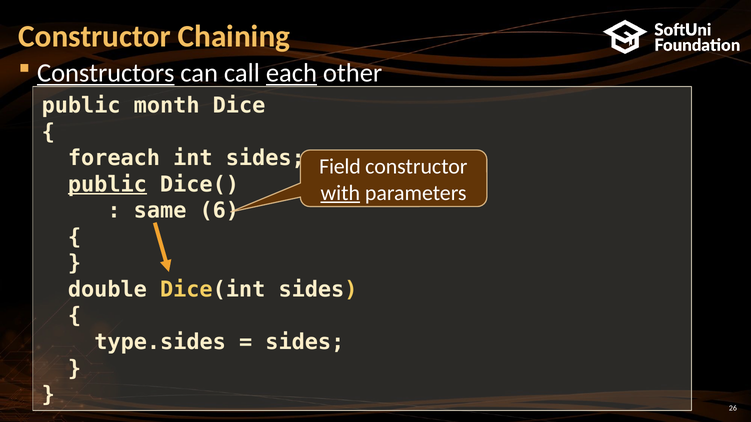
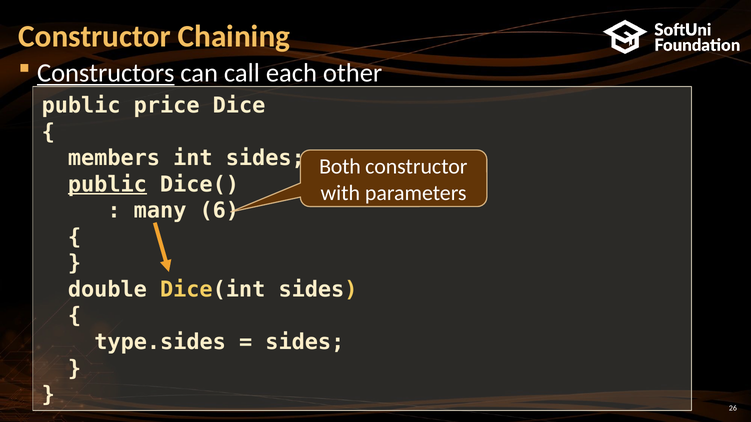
each underline: present -> none (291, 73)
month: month -> price (167, 106)
foreach: foreach -> members (114, 158)
Field: Field -> Both (340, 167)
with underline: present -> none (340, 193)
same: same -> many (160, 211)
